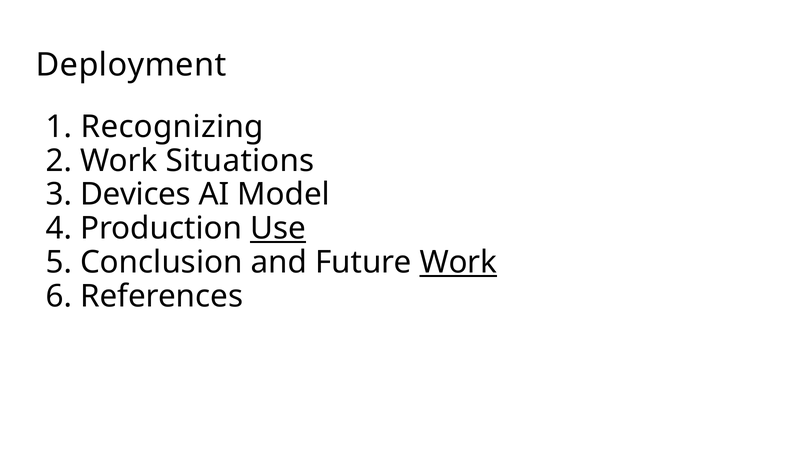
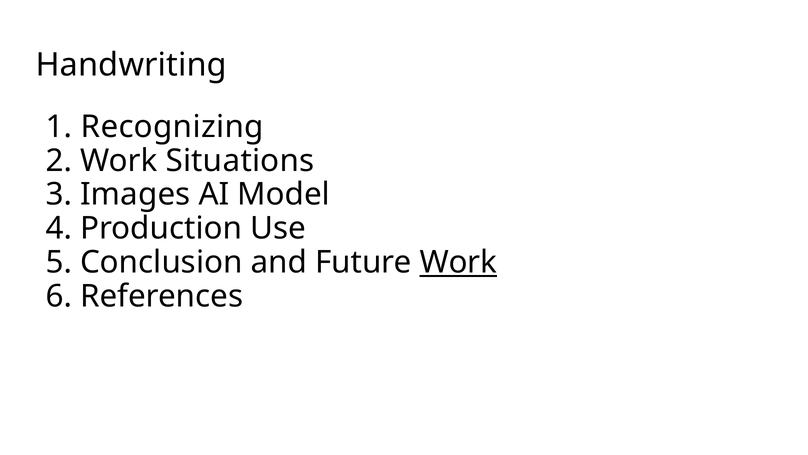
Deployment: Deployment -> Handwriting (131, 65)
Devices: Devices -> Images (135, 194)
Use underline: present -> none (278, 228)
